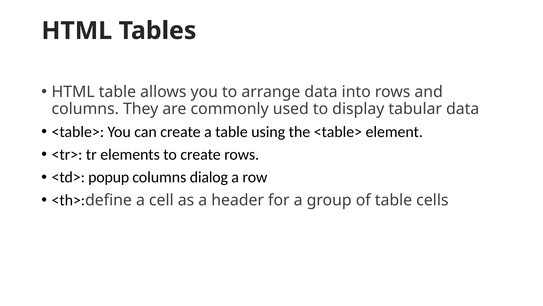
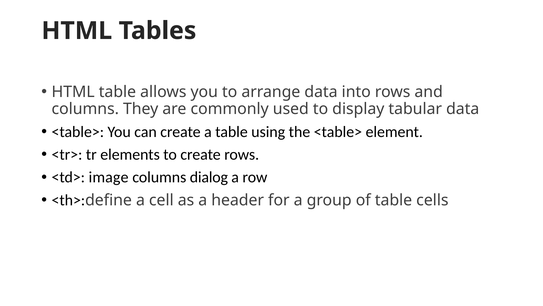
popup: popup -> image (109, 177)
